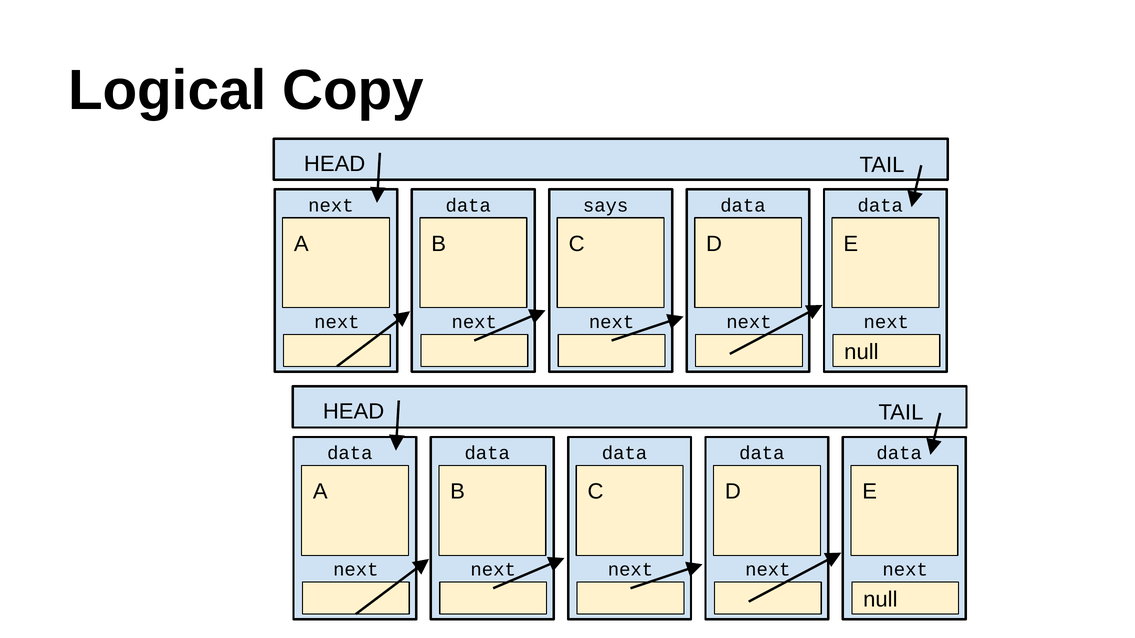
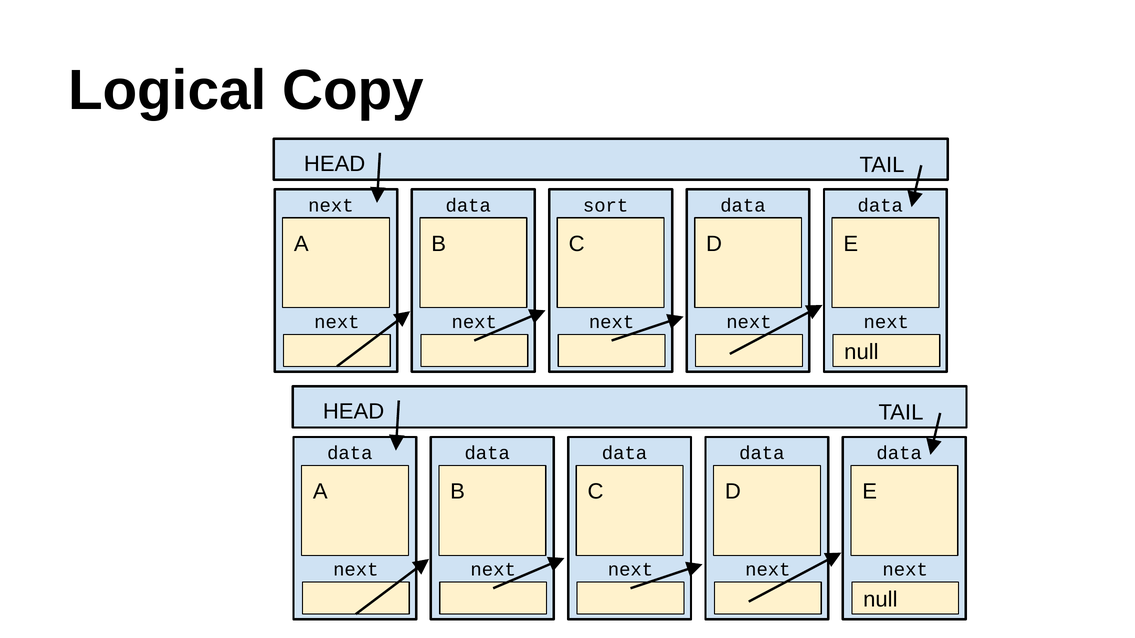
says: says -> sort (606, 206)
